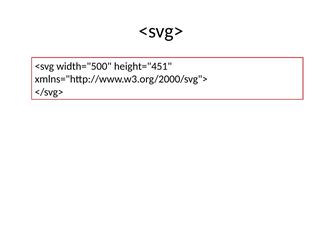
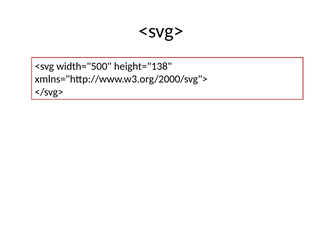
height="451: height="451 -> height="138 (143, 66)
